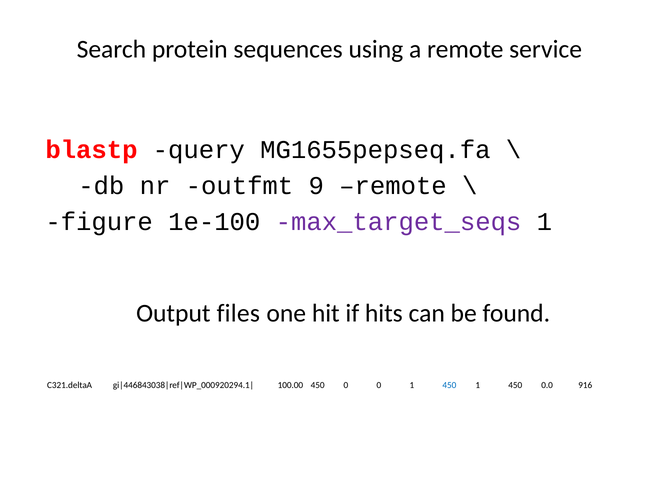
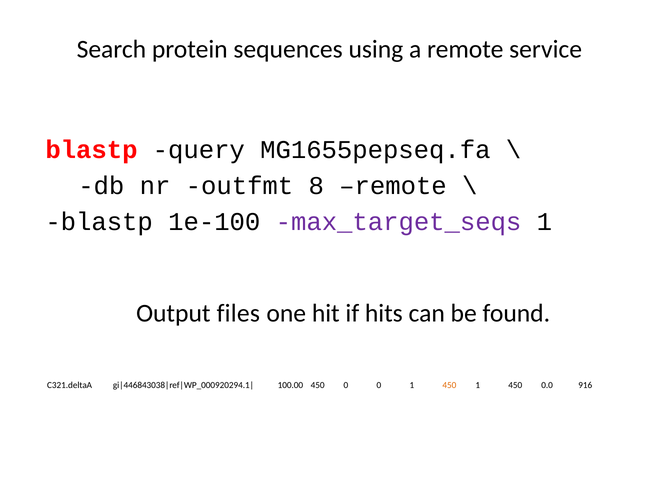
9: 9 -> 8 (316, 186)
figure: figure -> blastp (99, 222)
450 colour: blue -> orange (449, 386)
